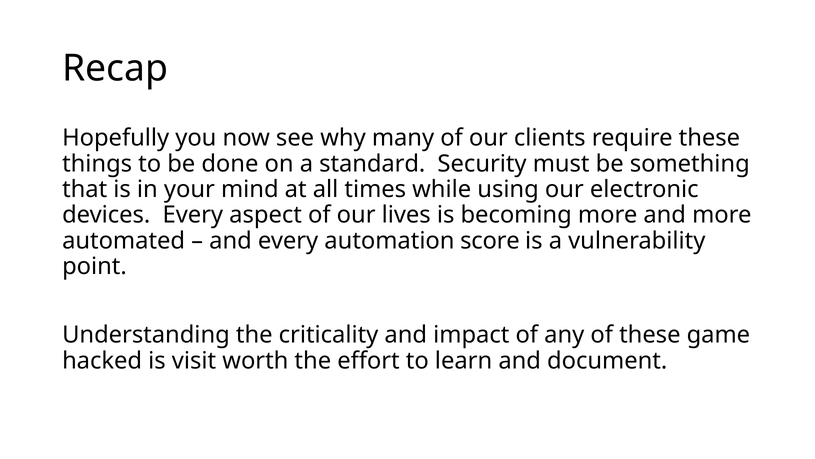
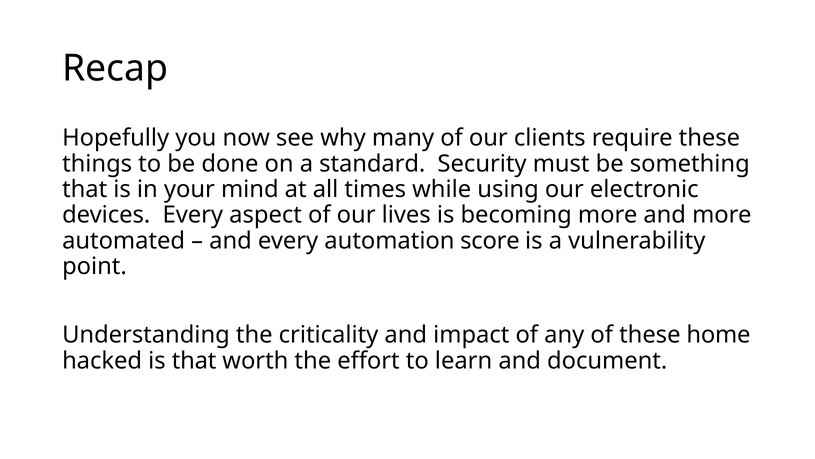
game: game -> home (718, 335)
is visit: visit -> that (194, 360)
